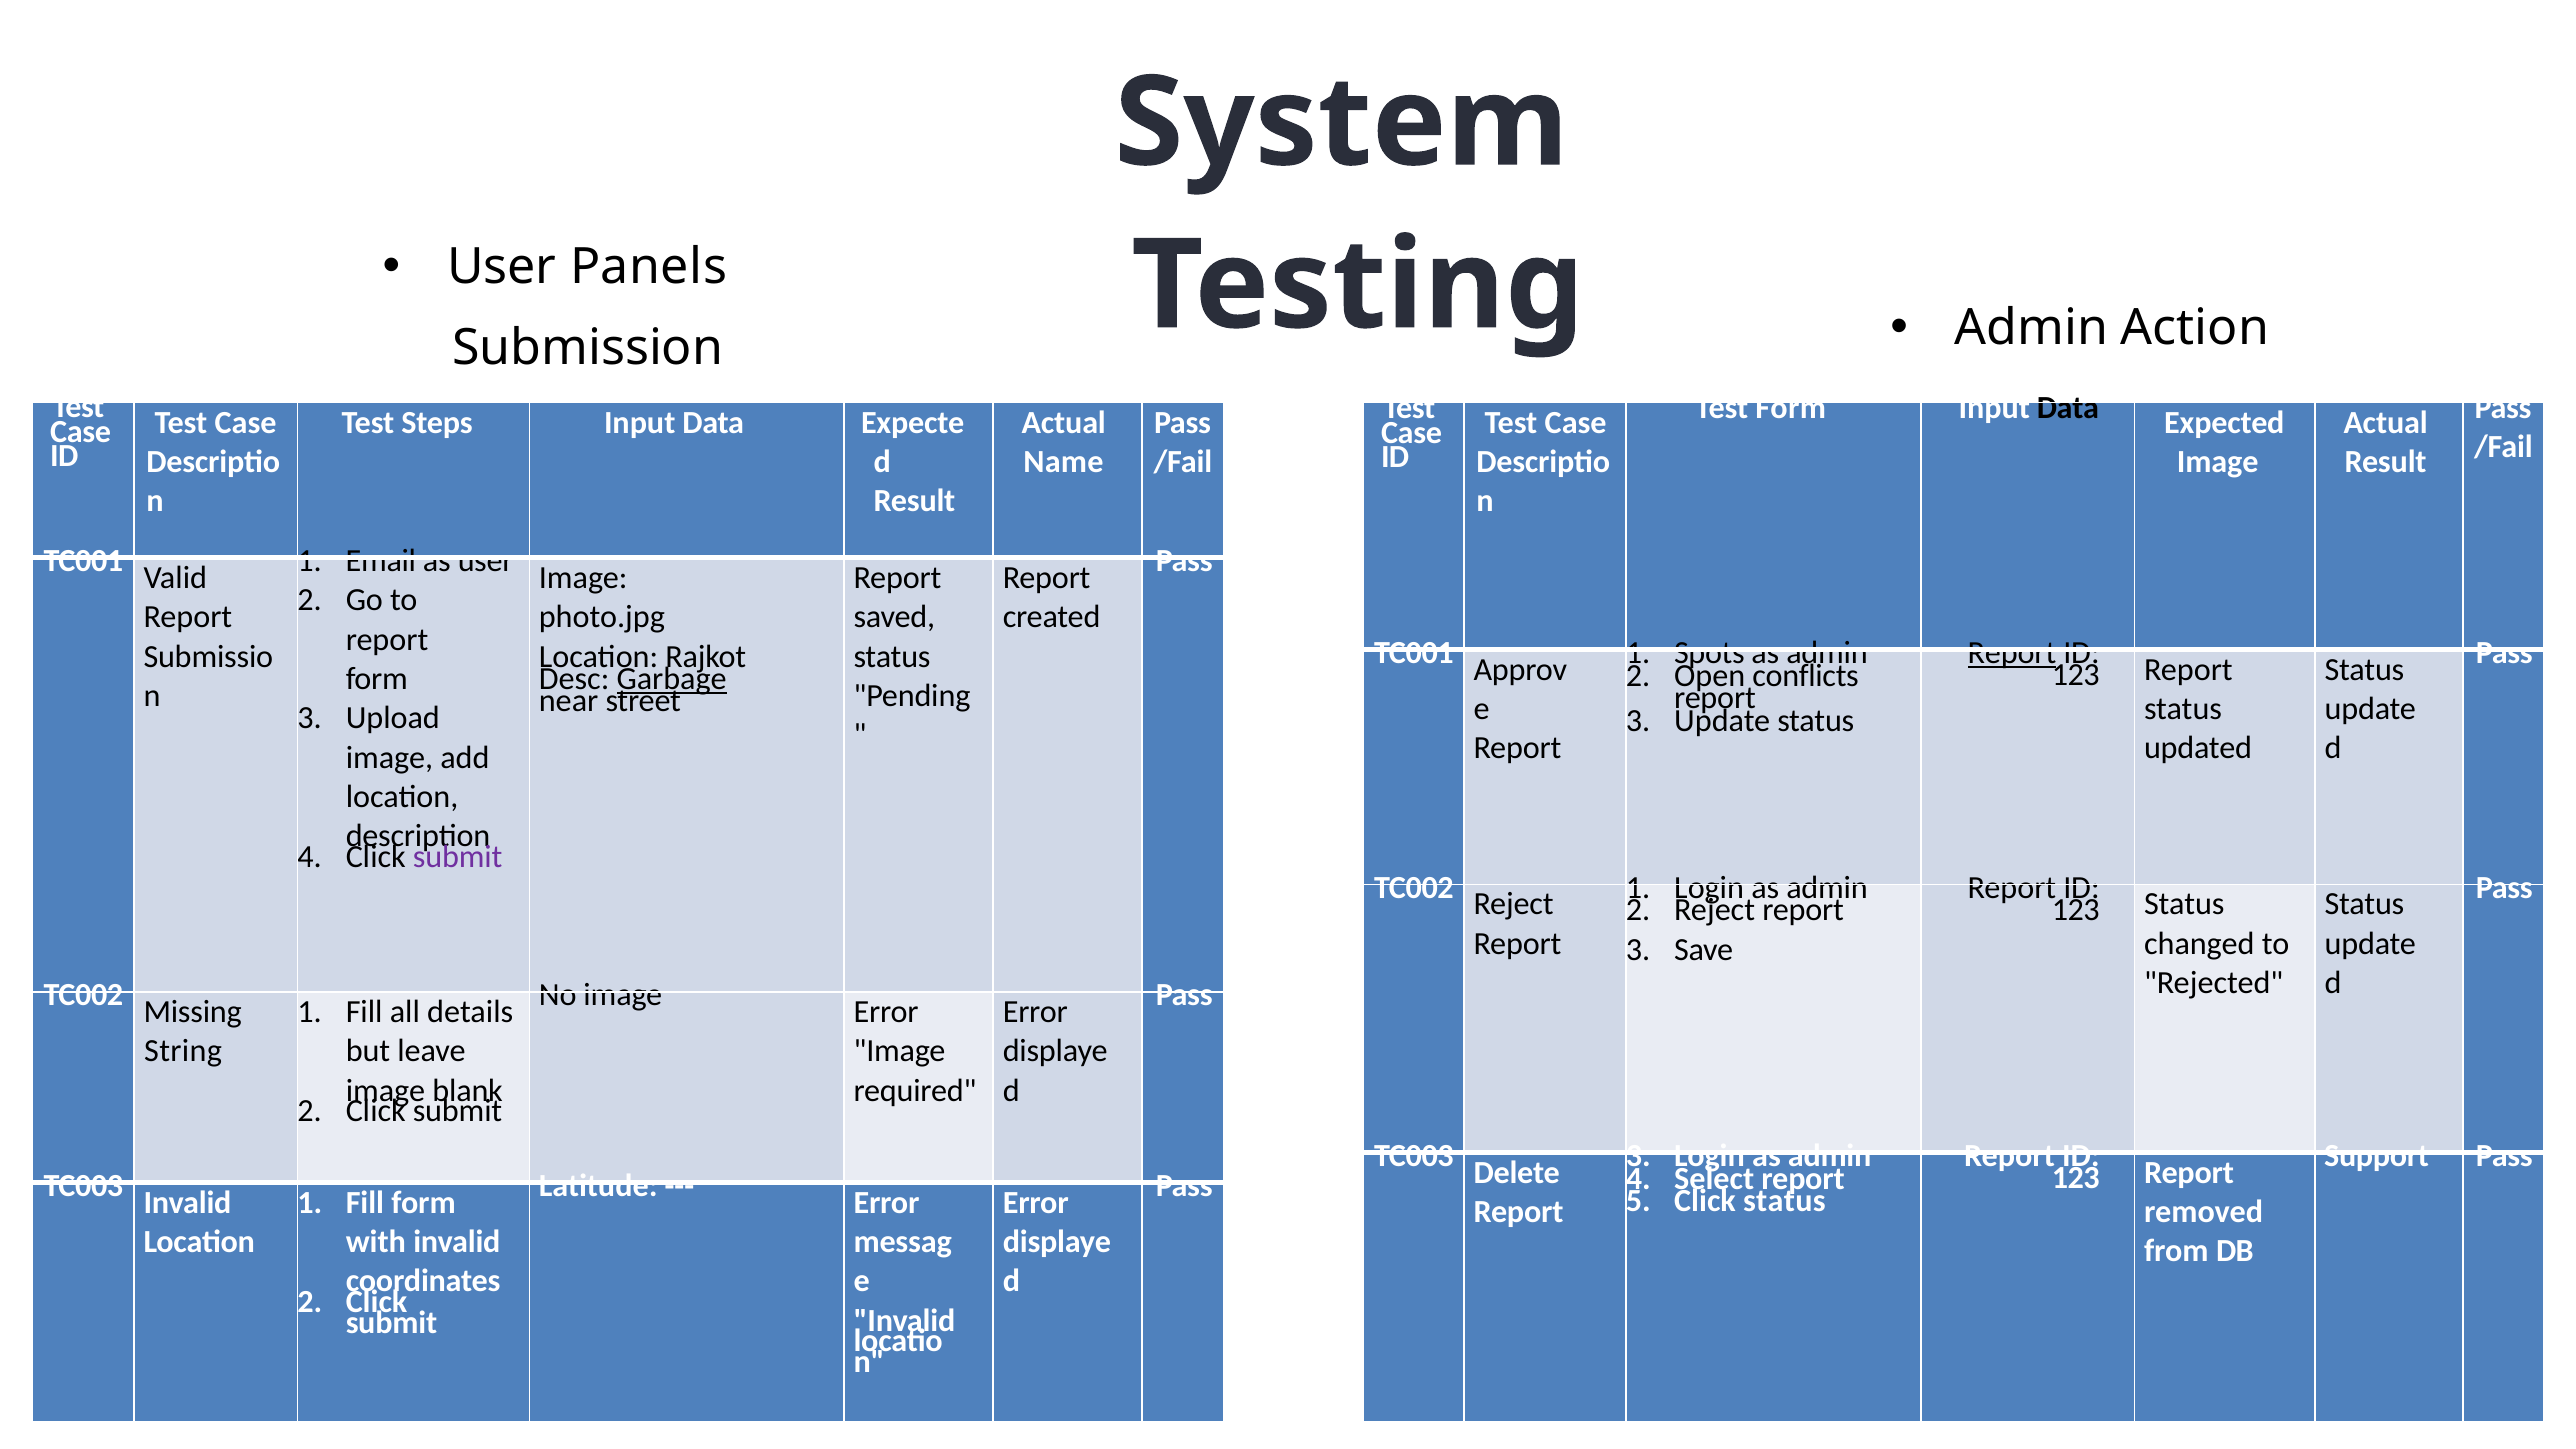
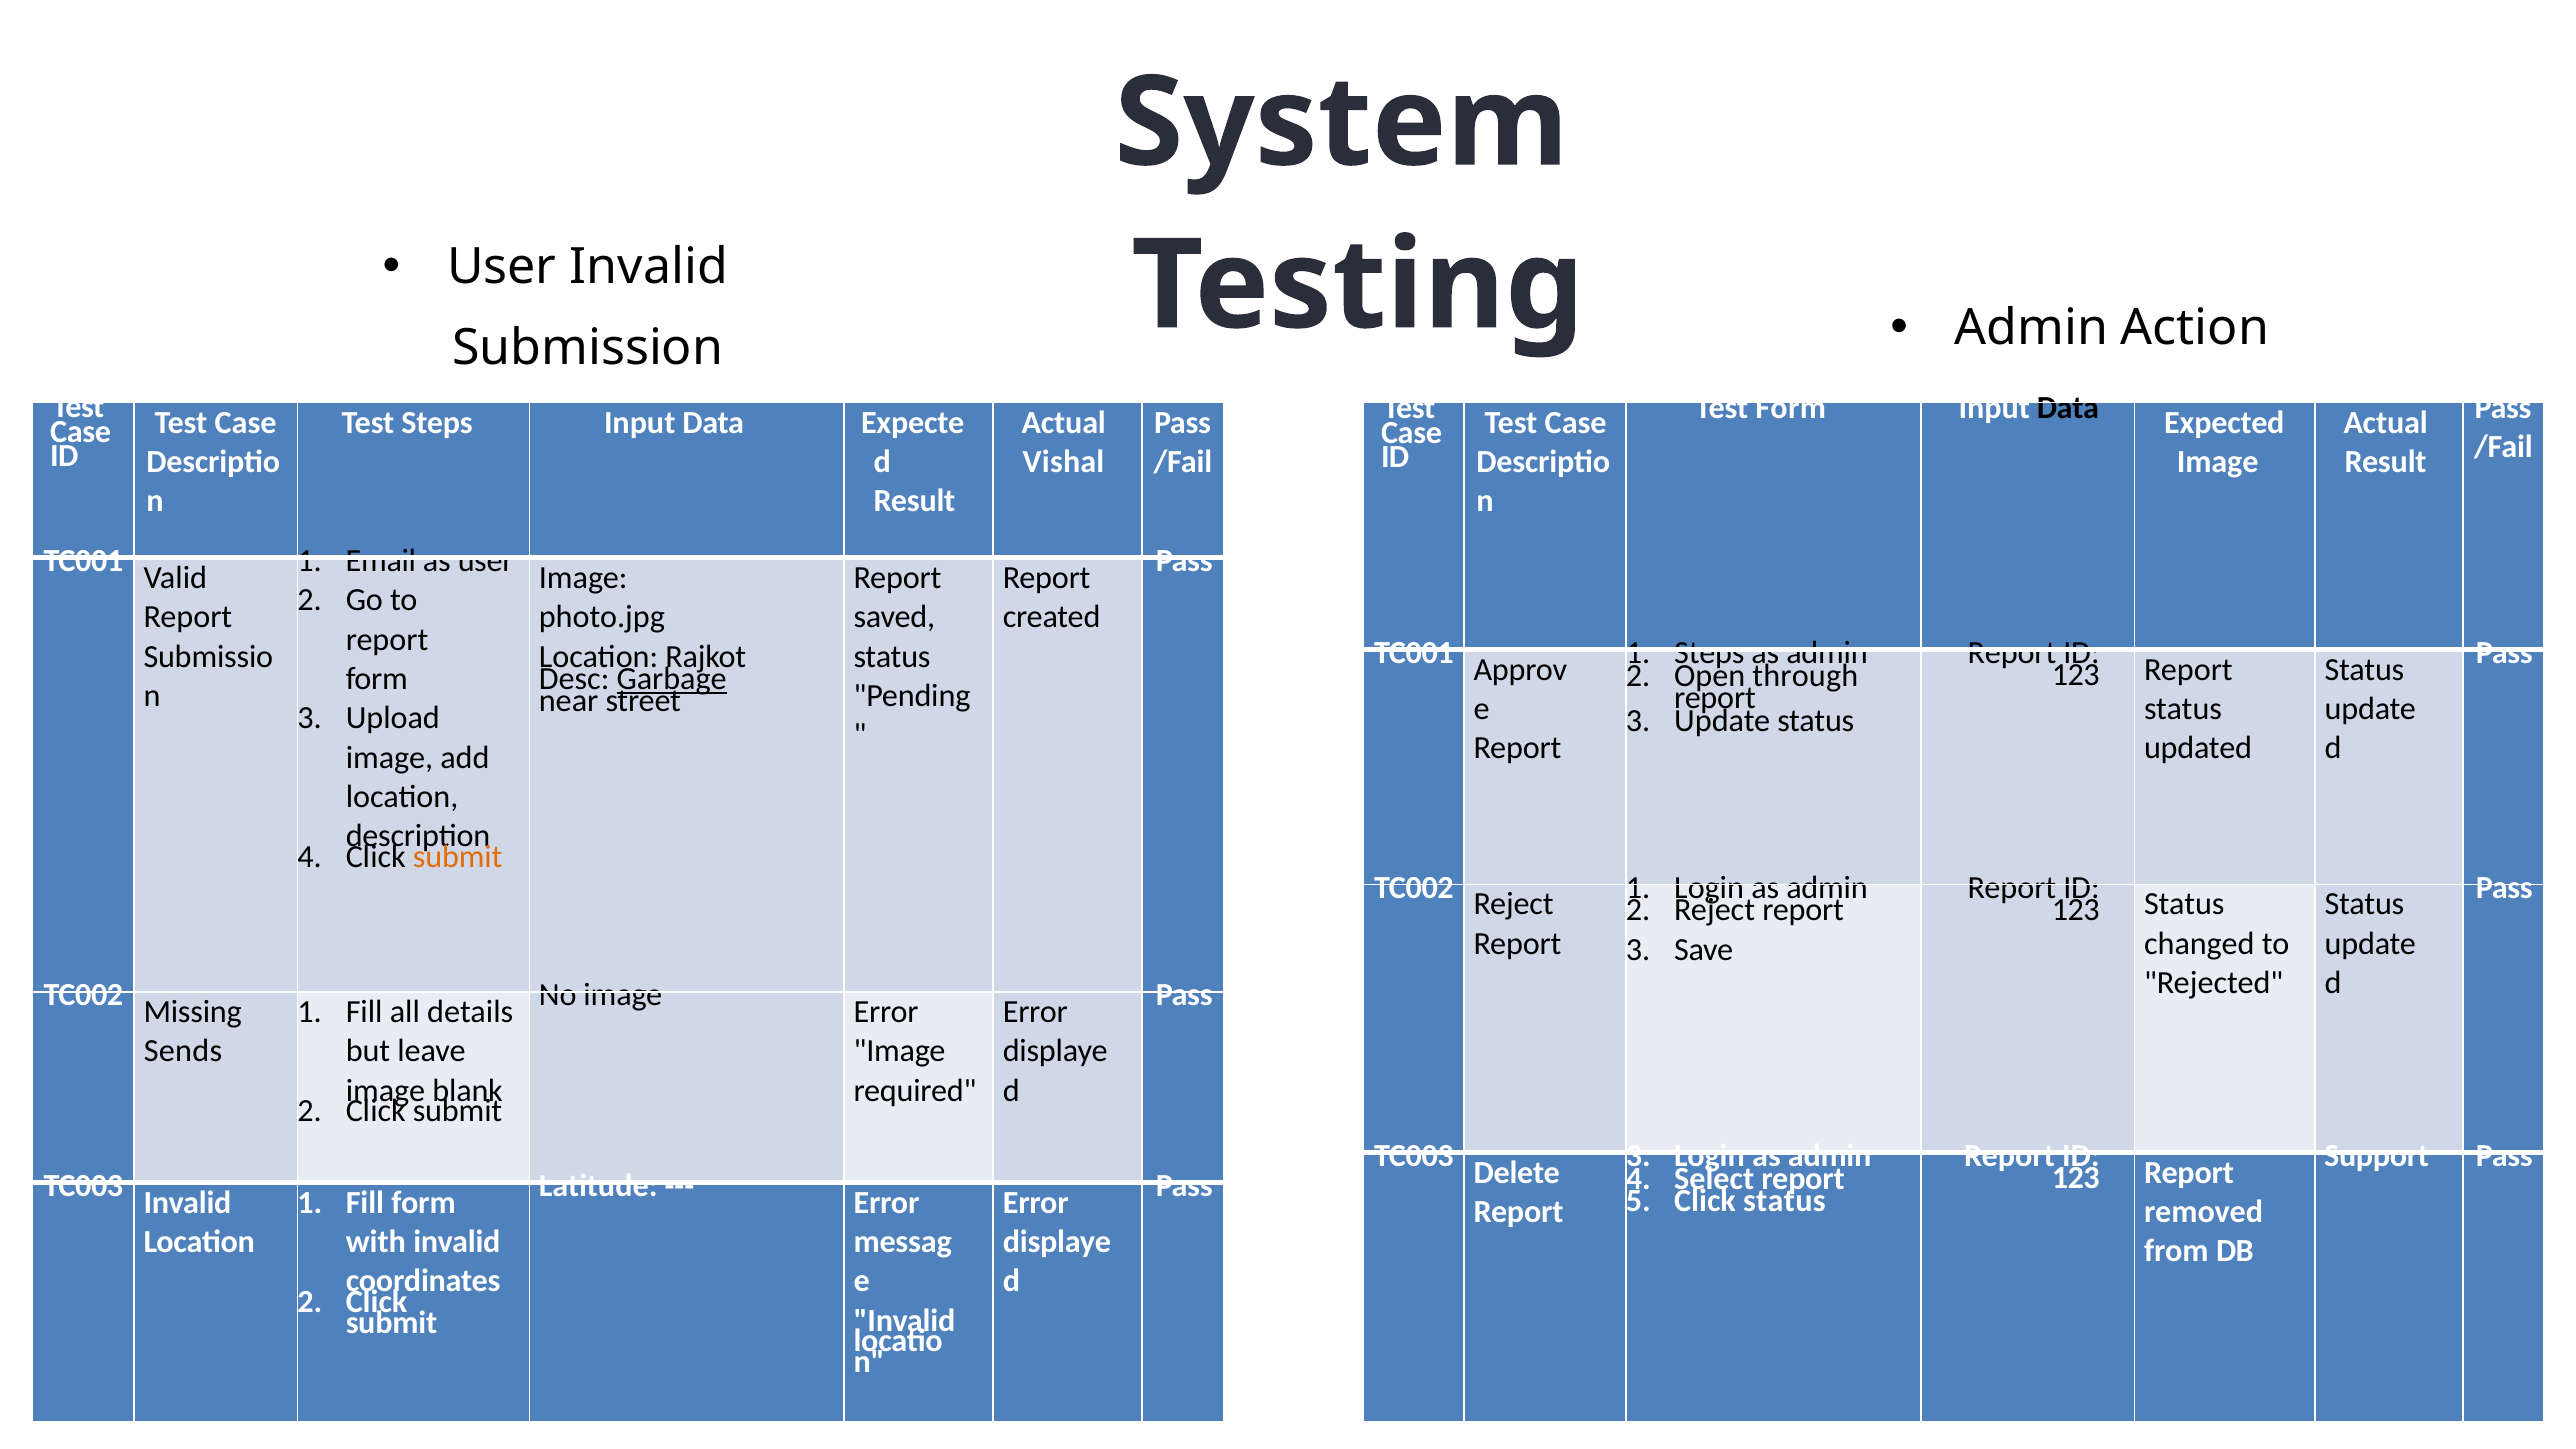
User Panels: Panels -> Invalid (649, 267)
Name: Name -> Vishal (1064, 462)
Spots: Spots -> Steps (1709, 653)
Report underline: present -> none (2012, 653)
conflicts: conflicts -> through (1805, 675)
submit colour: purple -> orange (458, 857)
String: String -> Sends (183, 1051)
